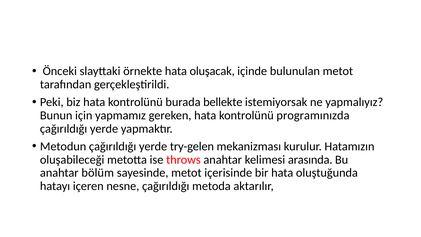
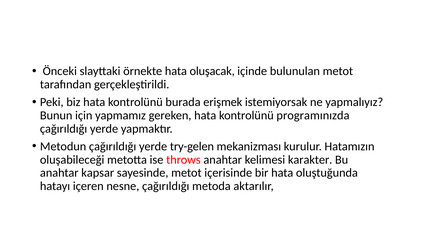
bellekte: bellekte -> erişmek (223, 102)
arasında: arasında -> karakter (310, 160)
bölüm: bölüm -> kapsar (98, 173)
